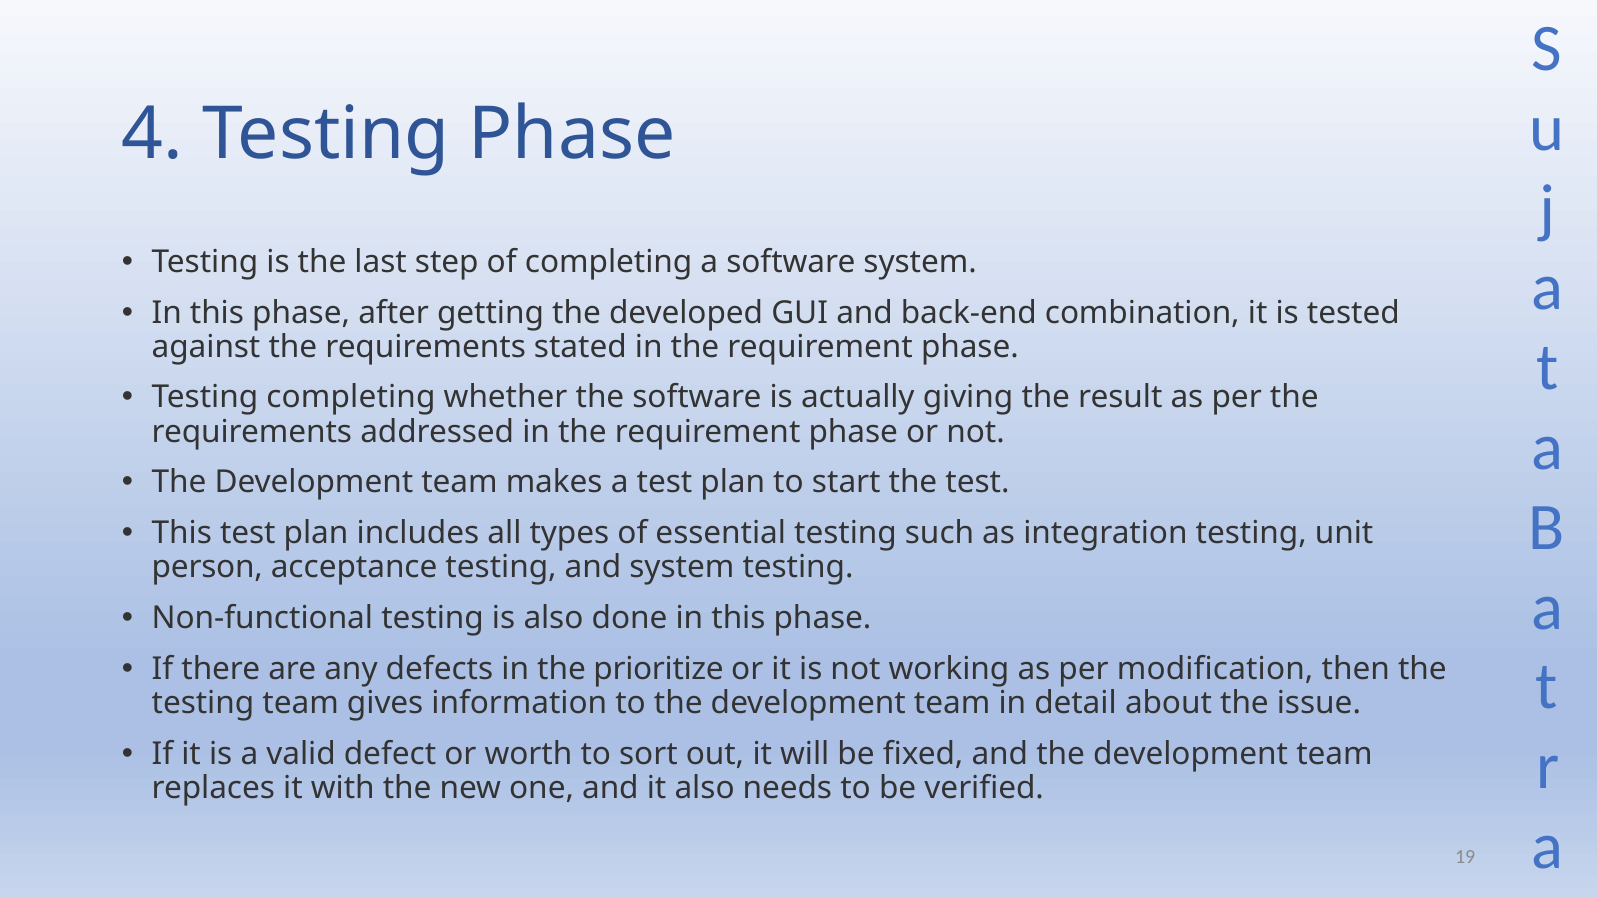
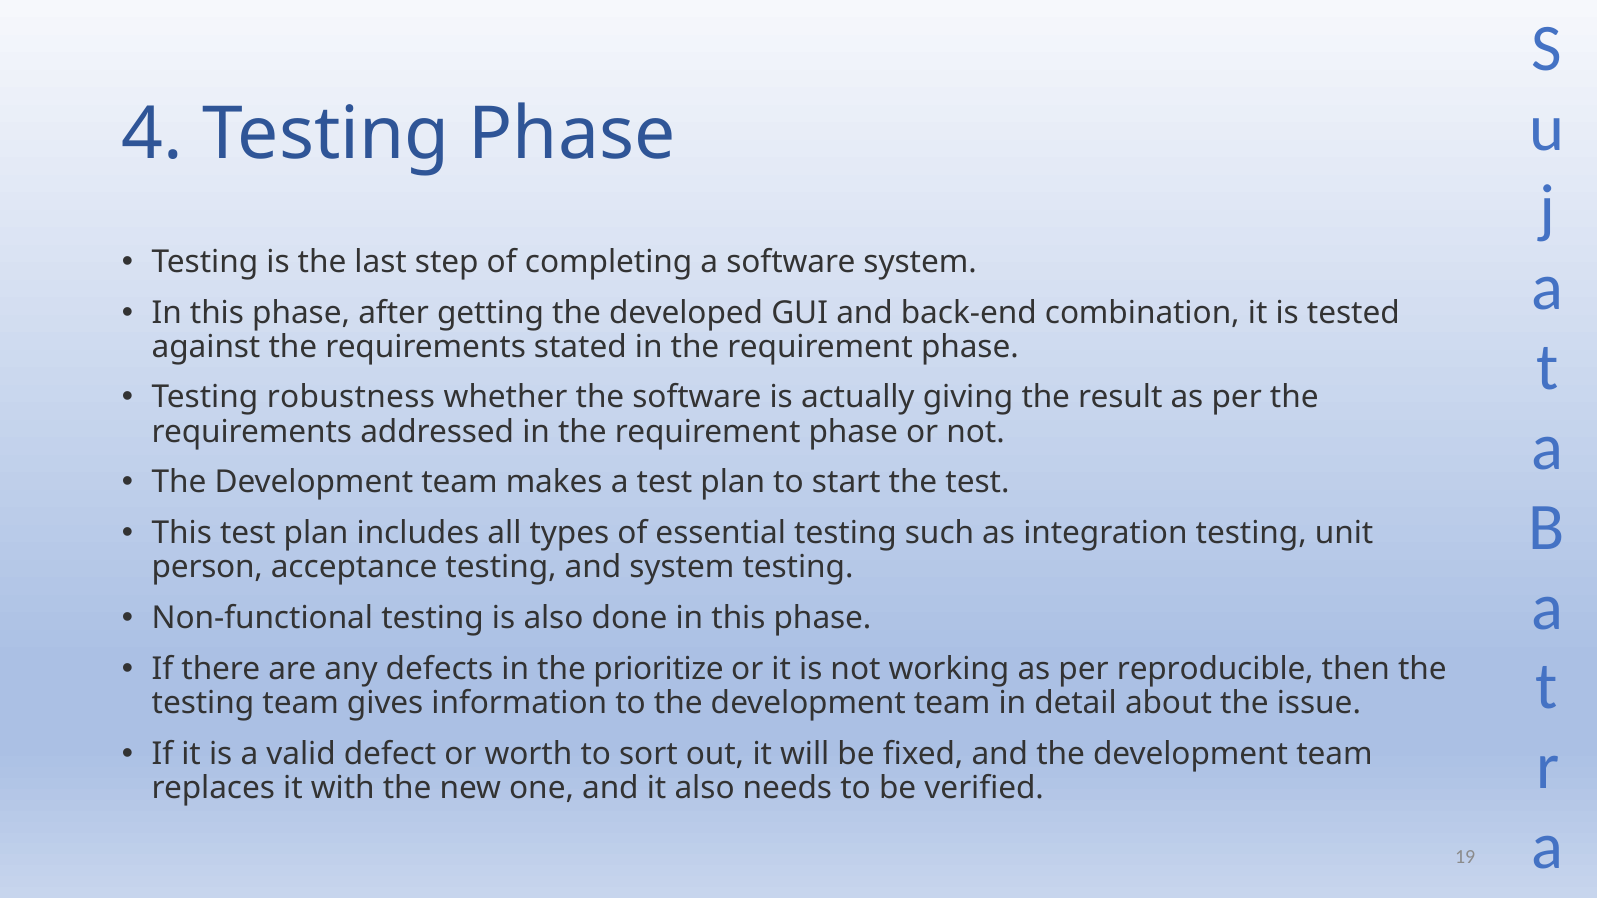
Testing completing: completing -> robustness (351, 398)
modification: modification -> reproducible (1215, 669)
